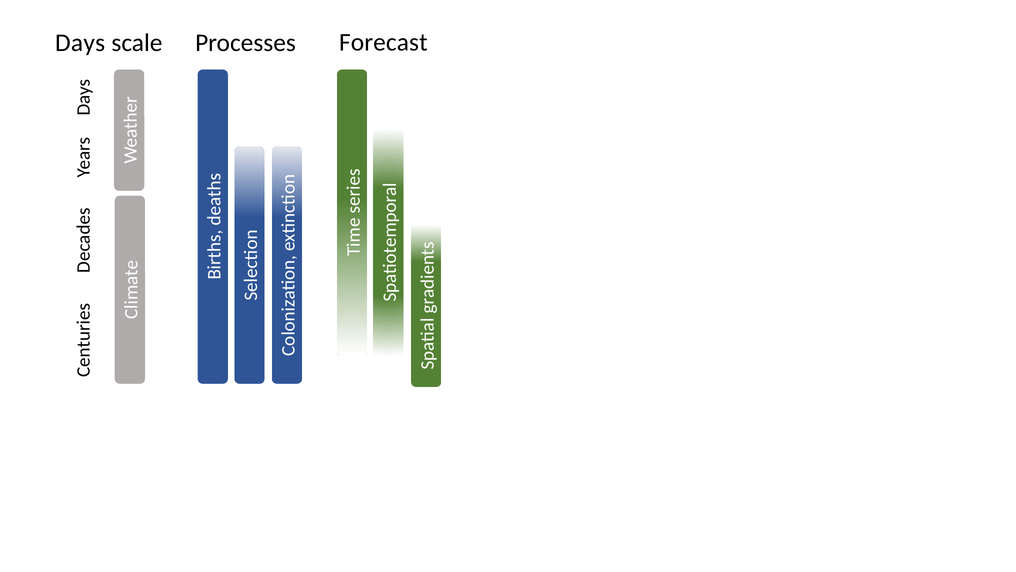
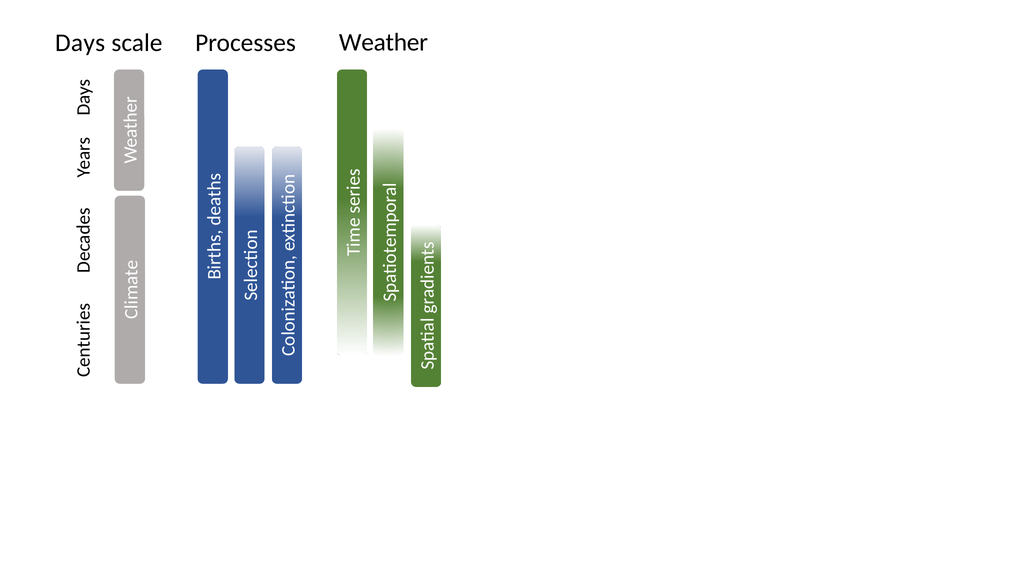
Forecast: Forecast -> Weather (384, 42)
